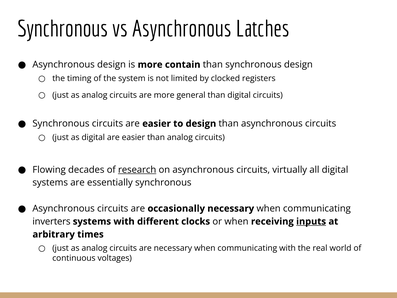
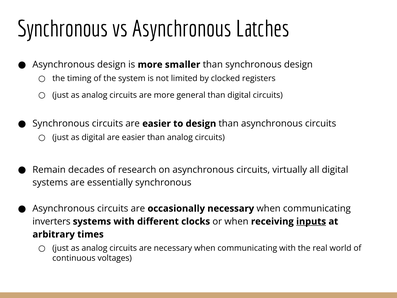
contain: contain -> smaller (183, 65)
Flowing: Flowing -> Remain (49, 170)
research underline: present -> none (137, 170)
